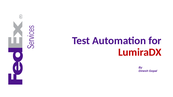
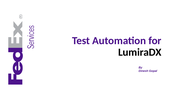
LumiraDX colour: red -> black (140, 52)
